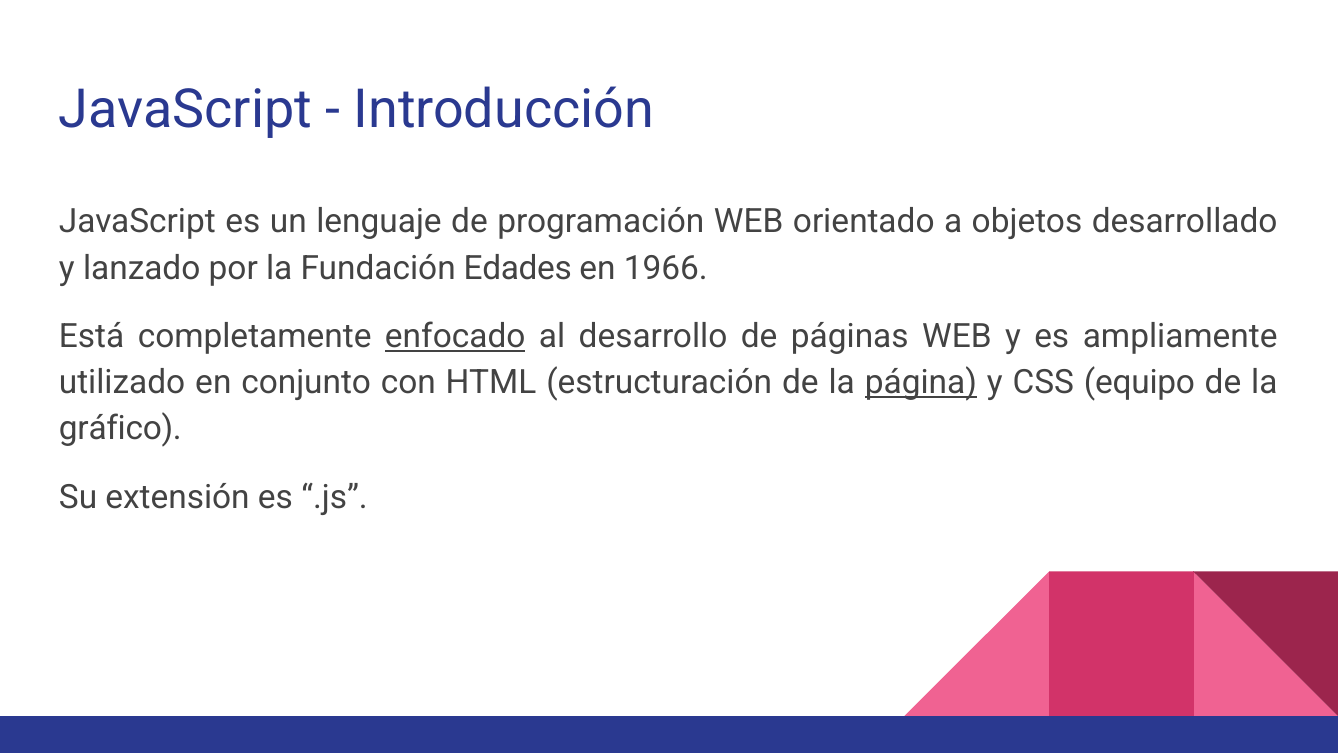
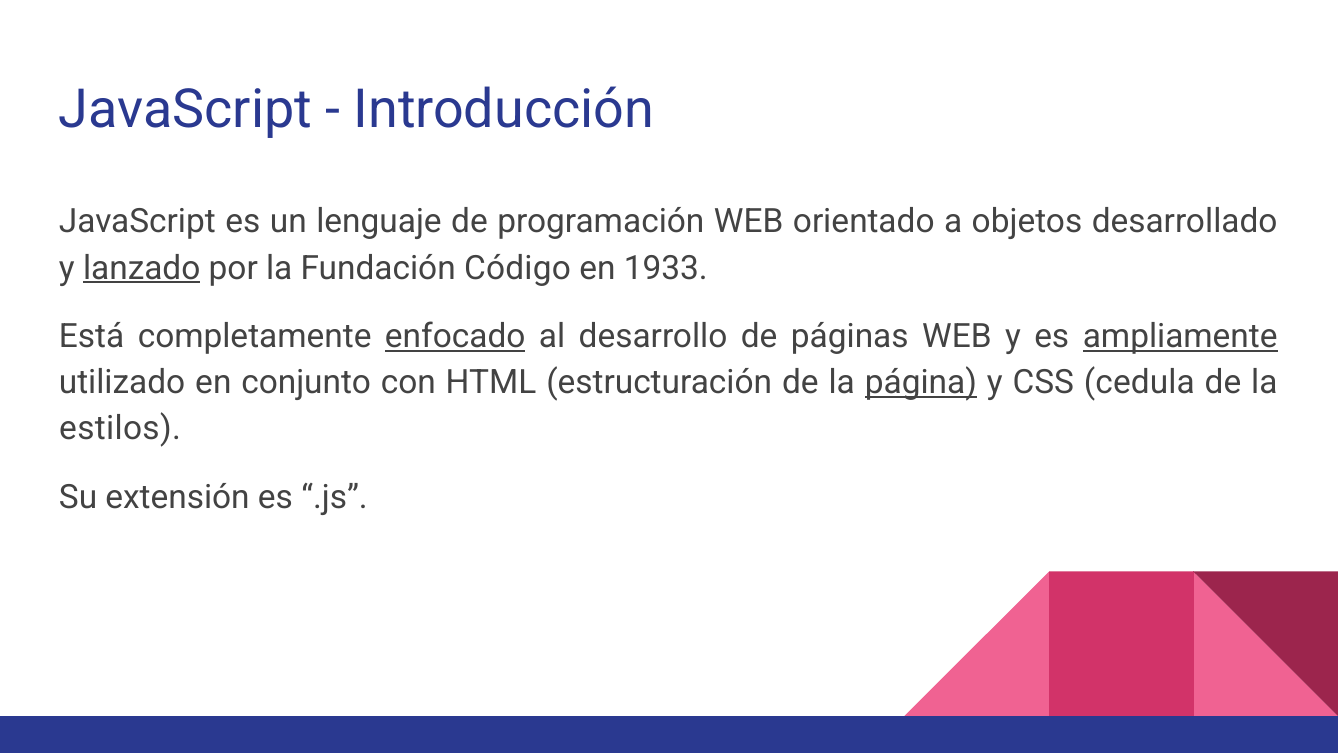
lanzado underline: none -> present (142, 268)
Edades: Edades -> Código (517, 268)
1966: 1966 -> 1933 (666, 268)
ampliamente underline: none -> present (1180, 336)
equipo: equipo -> cedula (1139, 382)
gráfico: gráfico -> estilos (120, 429)
